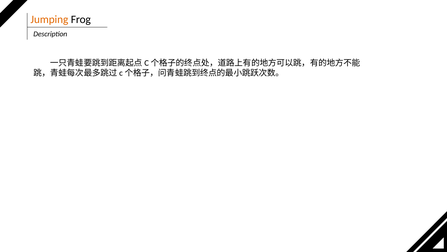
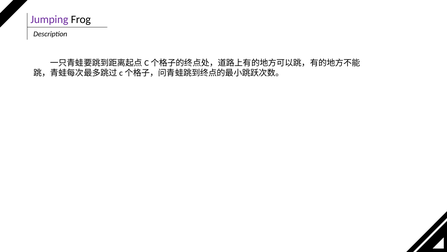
Jumping colour: orange -> purple (49, 19)
